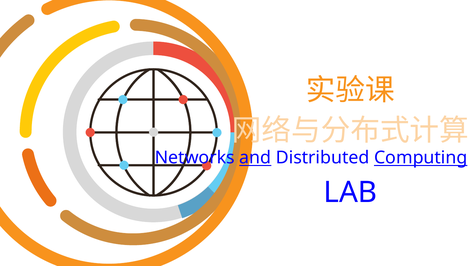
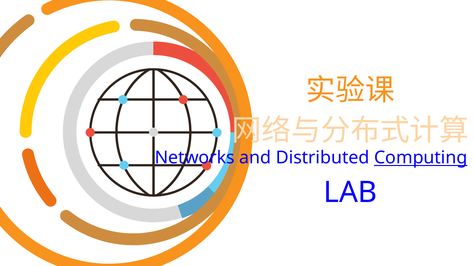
and underline: present -> none (255, 158)
